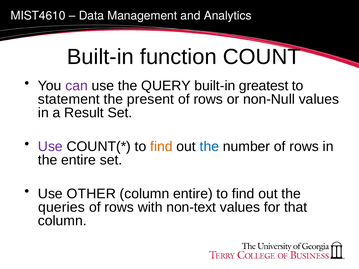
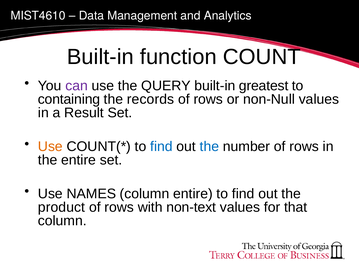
statement: statement -> containing (69, 99)
present: present -> records (151, 99)
Use colour: purple -> orange (50, 147)
find colour: orange -> blue (161, 147)
OTHER: OTHER -> NAMES (91, 194)
queries: queries -> product (62, 207)
